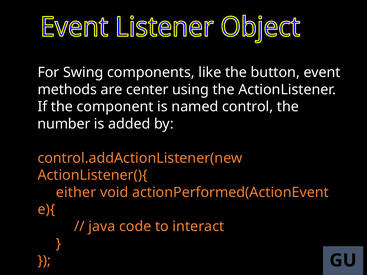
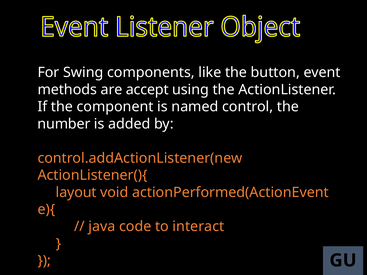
center: center -> accept (147, 90)
either: either -> layout (76, 192)
